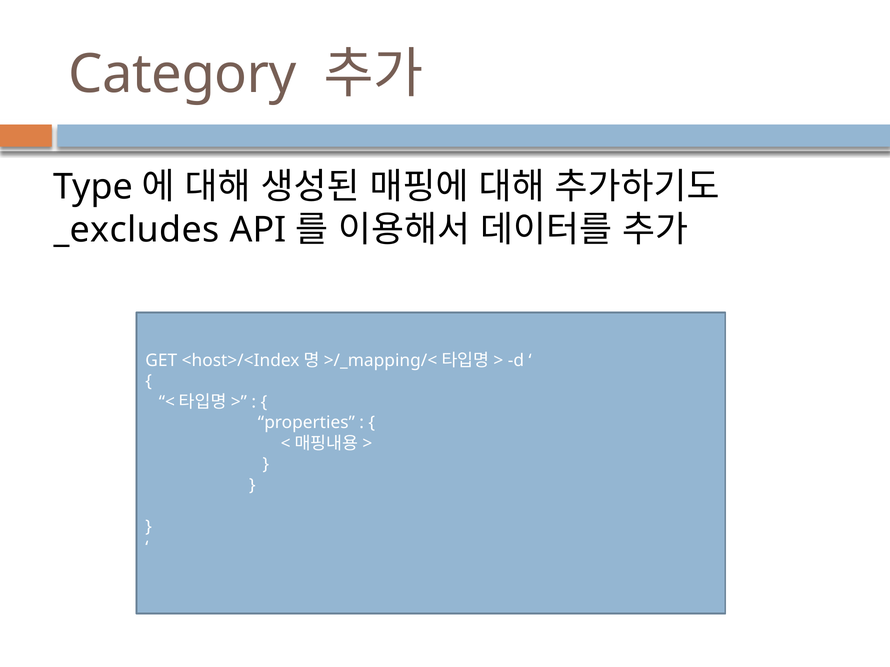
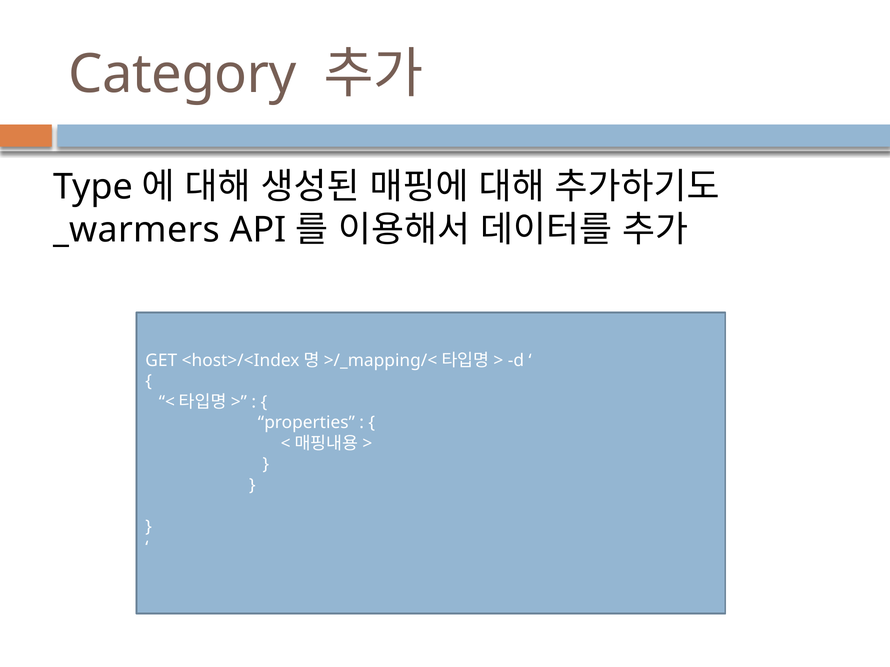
_excludes: _excludes -> _warmers (137, 230)
